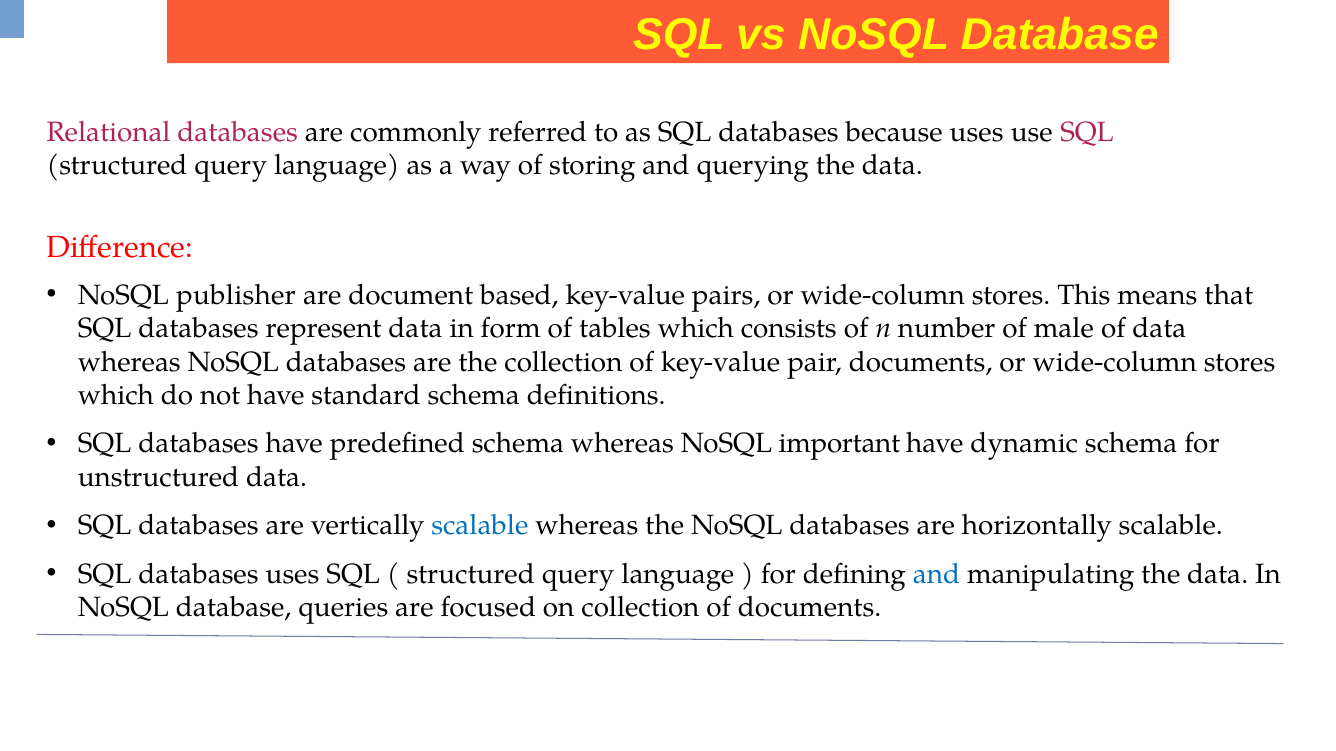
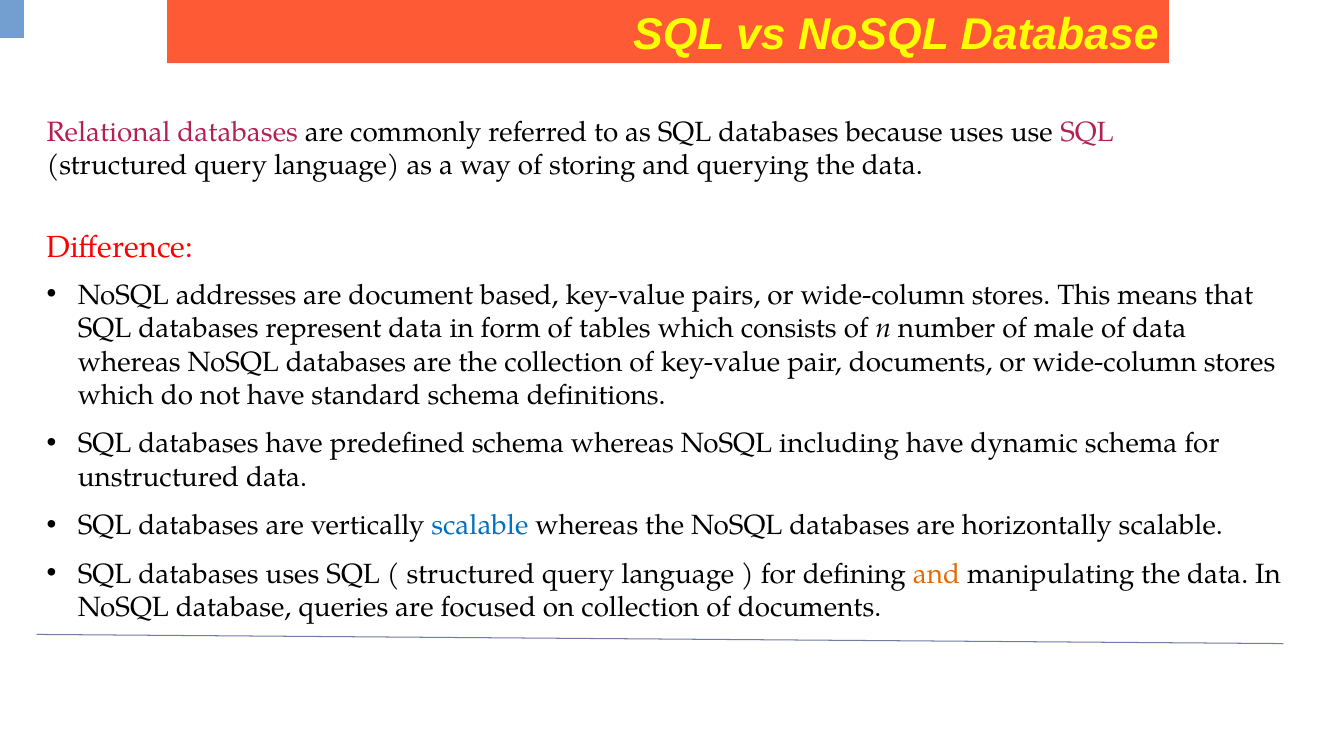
publisher: publisher -> addresses (236, 295)
important: important -> including (839, 444)
and colour: blue -> orange (936, 574)
